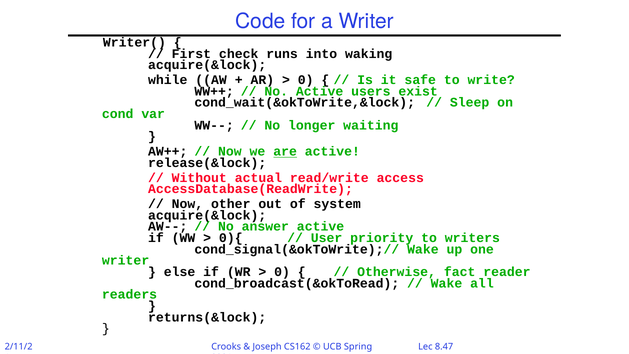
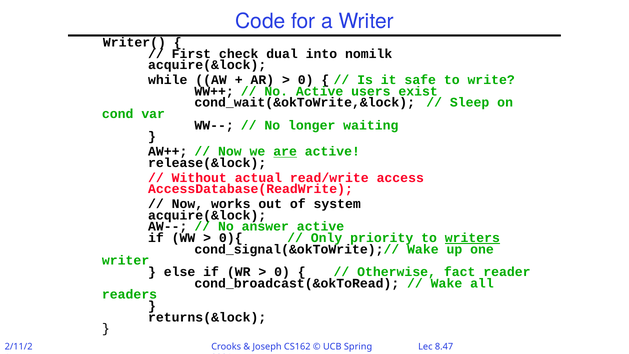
runs: runs -> dual (282, 54)
waking: waking -> nomilk (369, 54)
other: other -> works (231, 204)
User: User -> Only (327, 238)
writers underline: none -> present (472, 238)
